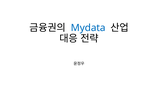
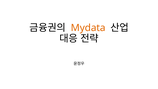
Mydata colour: blue -> orange (88, 28)
